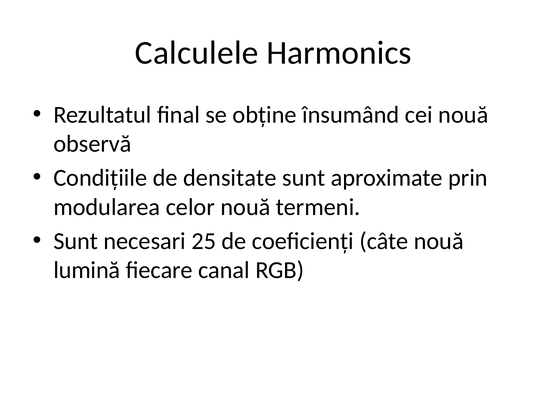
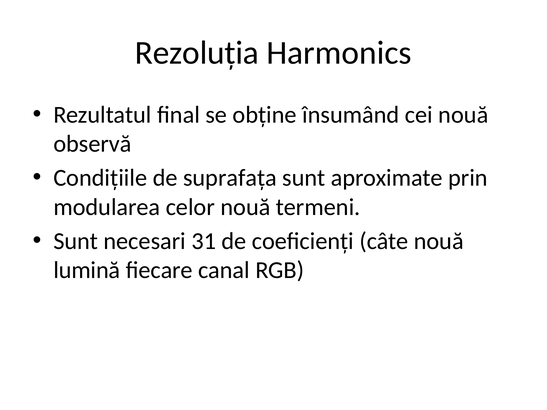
Calculele: Calculele -> Rezoluția (197, 53)
densitate: densitate -> suprafața (230, 178)
25: 25 -> 31 (204, 241)
